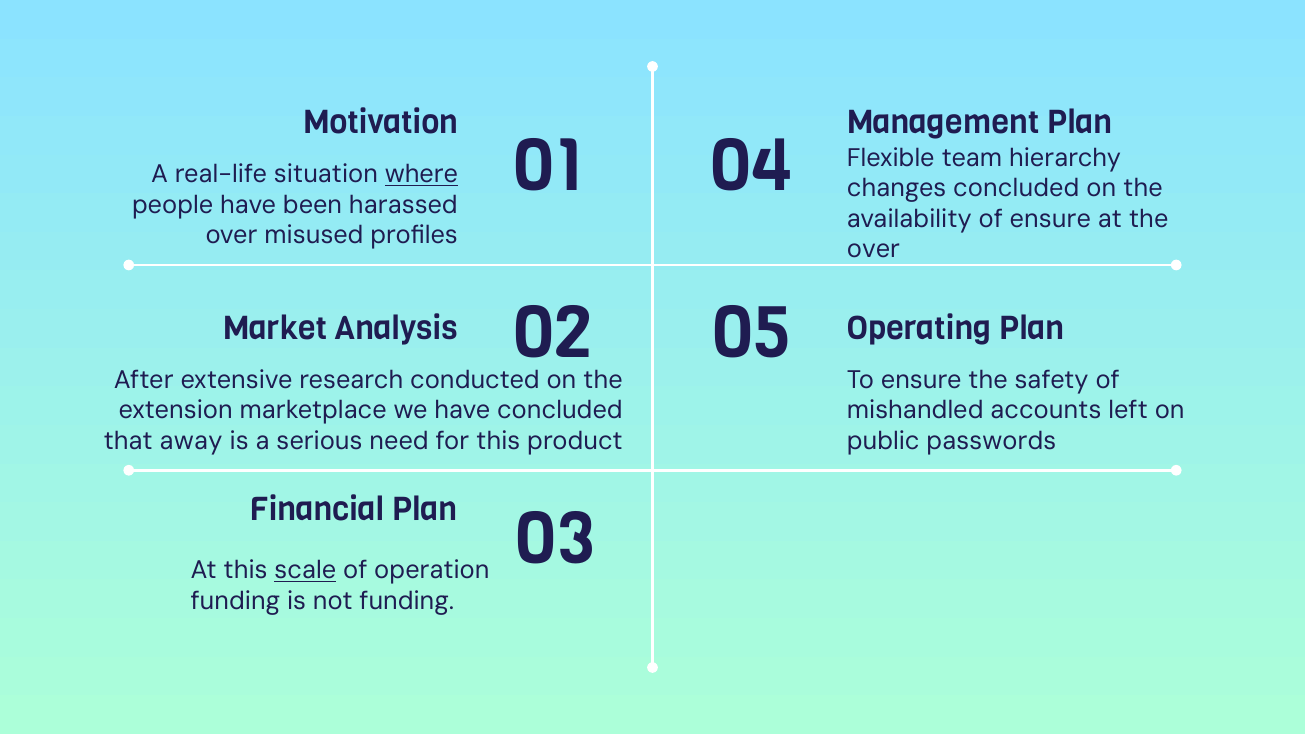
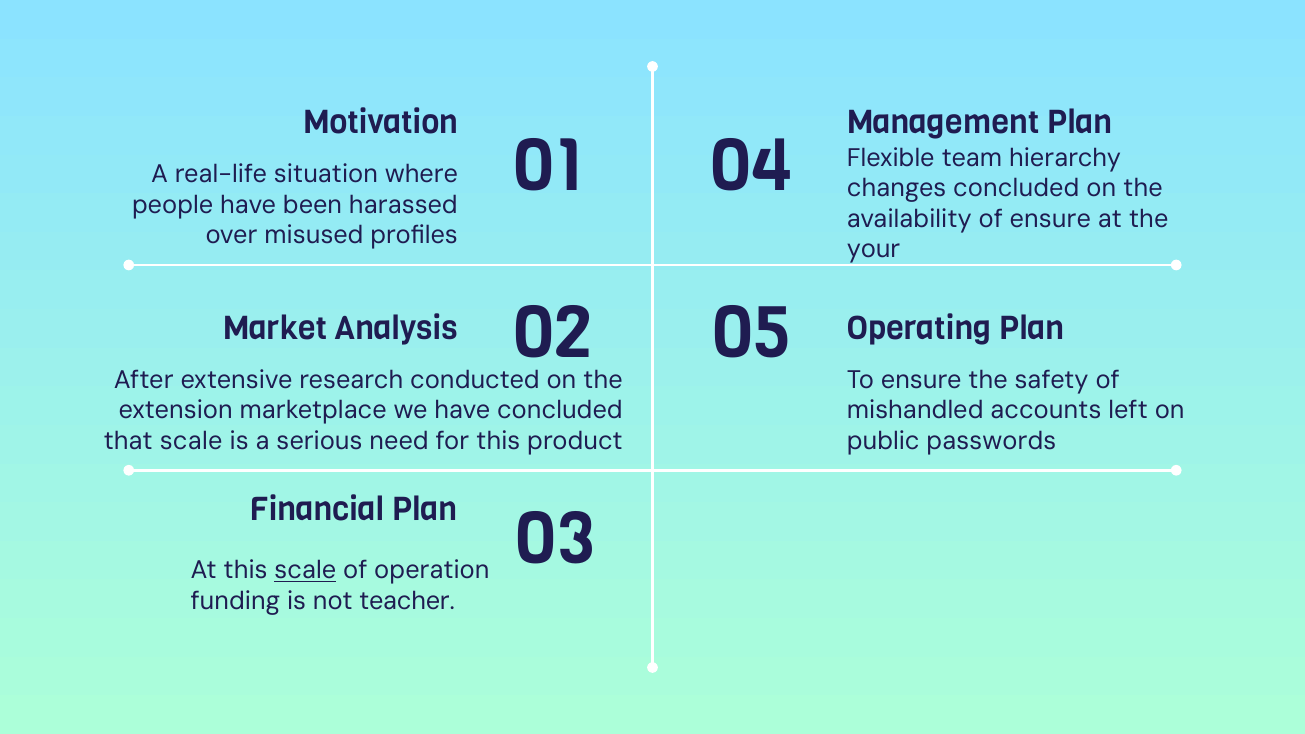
where underline: present -> none (421, 175)
over: over -> your (874, 249)
that away: away -> scale (191, 441)
not funding: funding -> teacher (407, 601)
